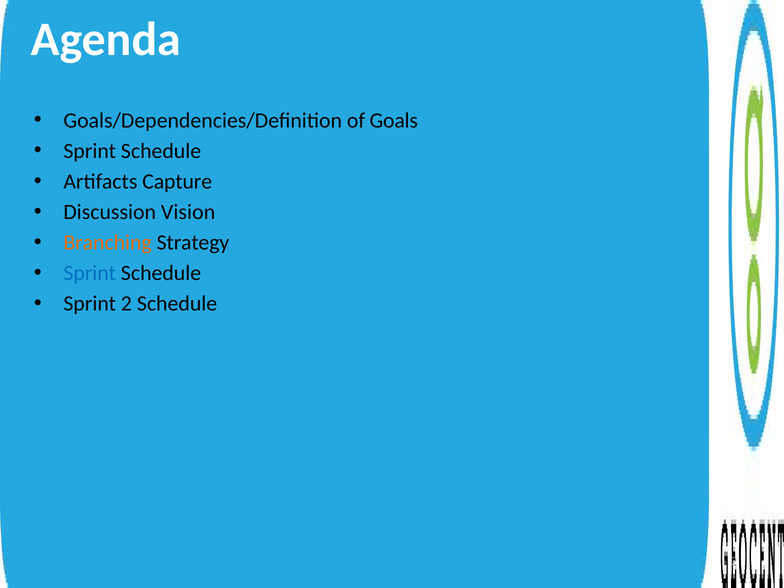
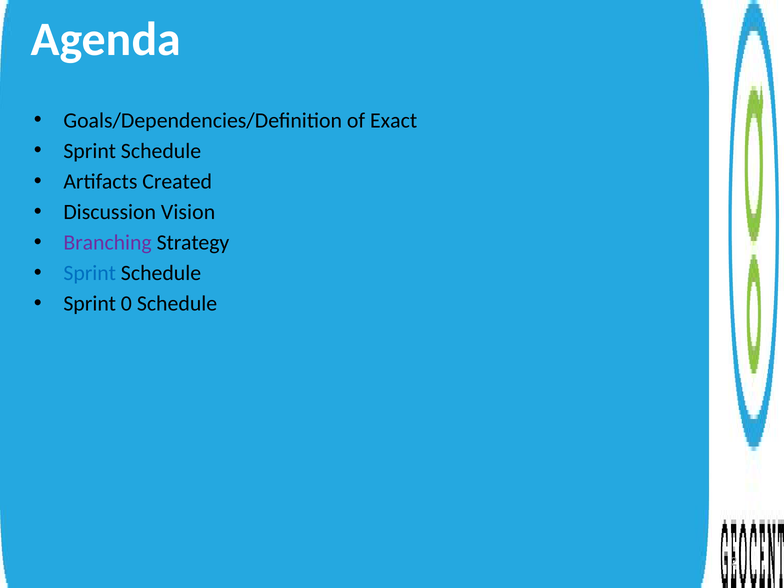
Goals: Goals -> Exact (394, 121)
Capture: Capture -> Created (177, 182)
Branching colour: orange -> purple (108, 243)
Sprint 2: 2 -> 0 (126, 304)
